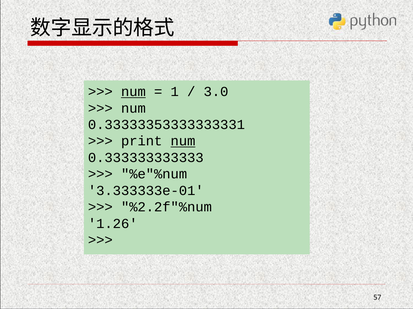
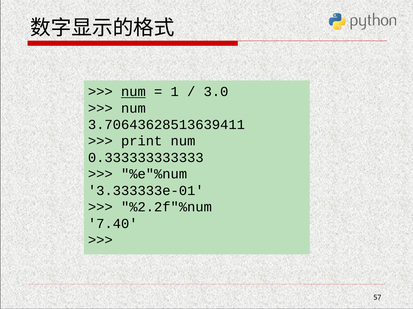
0.33333353333333331: 0.33333353333333331 -> 3.70643628513639411 (166, 125)
num underline: present -> none (183, 141)
1.26: 1.26 -> 7.40 (113, 224)
